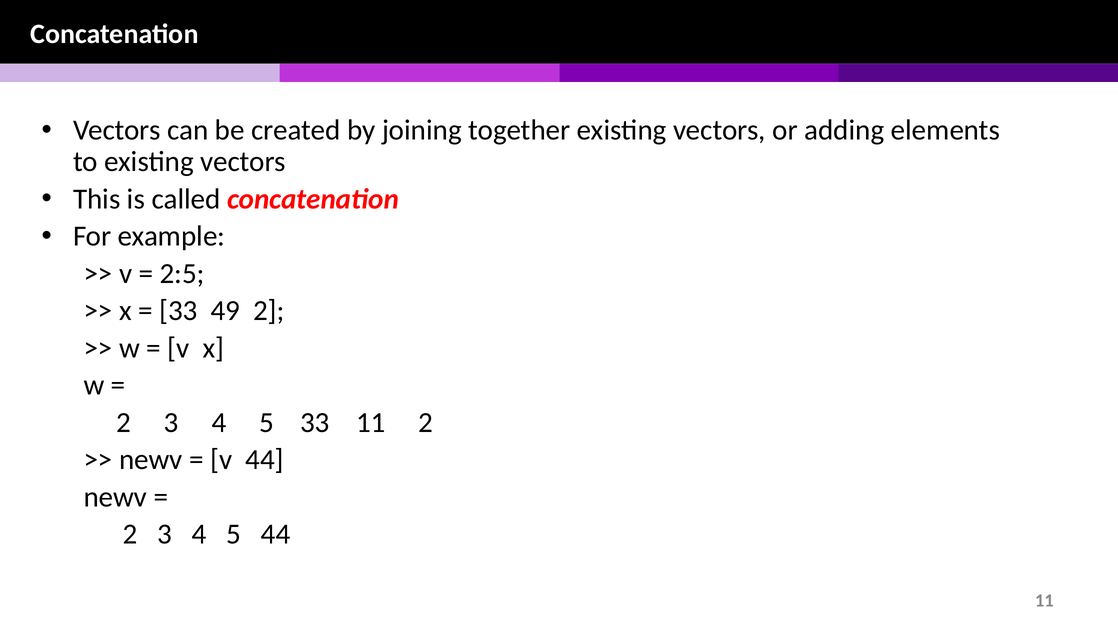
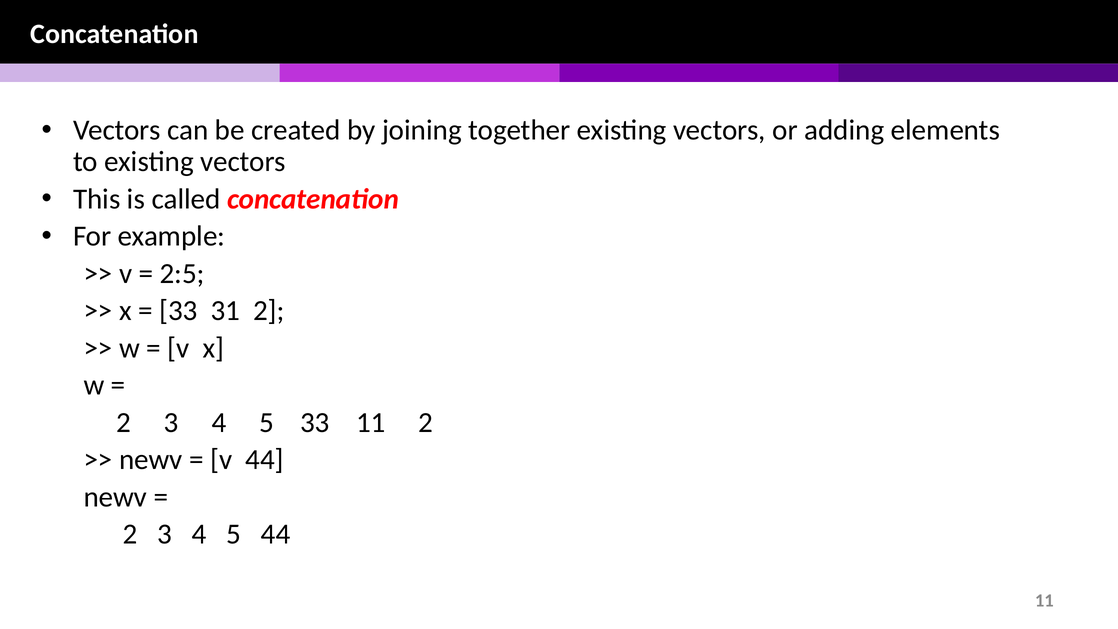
49: 49 -> 31 (225, 311)
